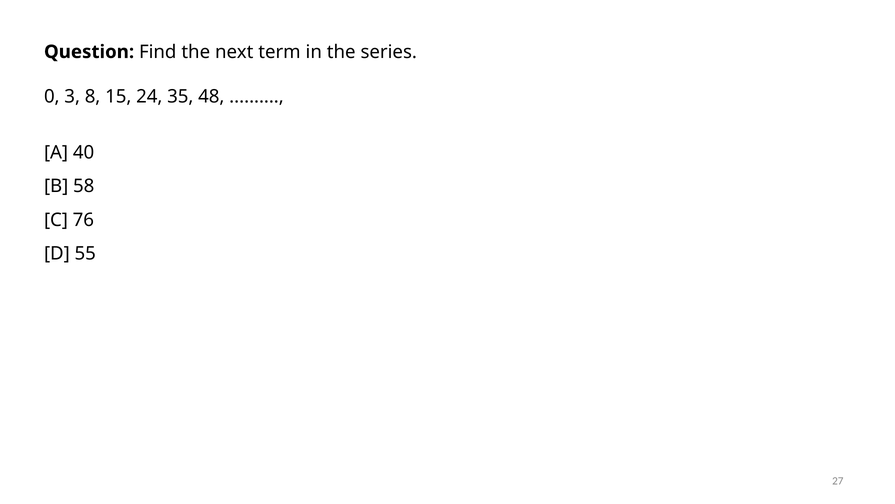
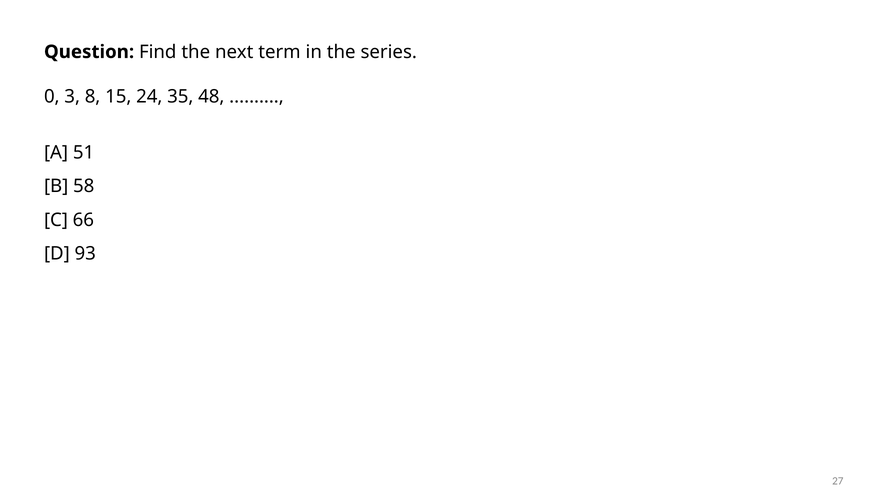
40: 40 -> 51 (84, 153)
76: 76 -> 66 (83, 220)
55: 55 -> 93 (85, 253)
